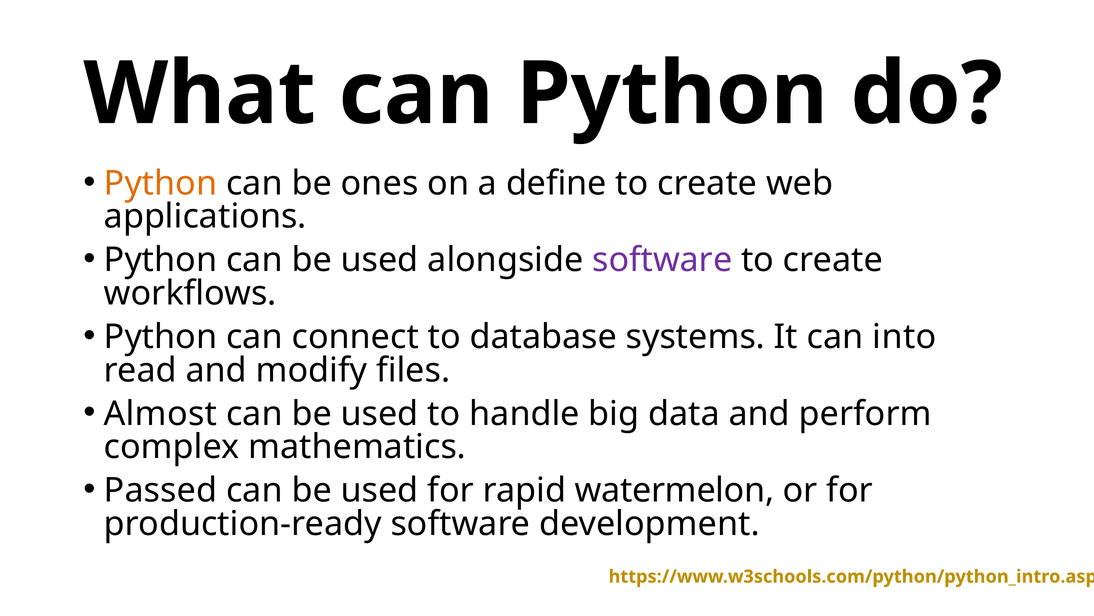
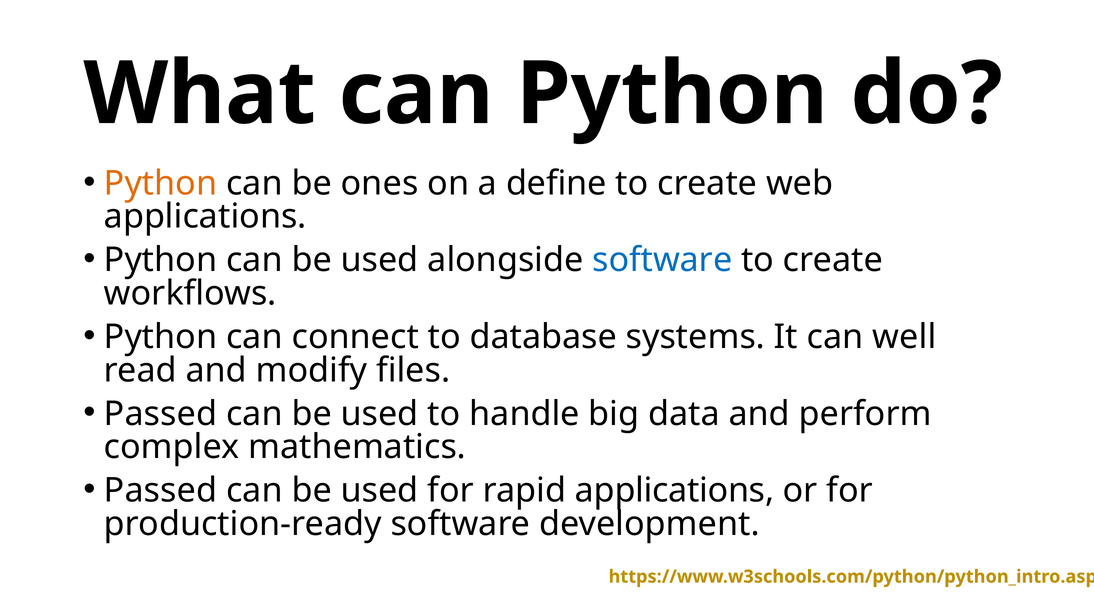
software colour: purple -> blue (662, 260)
into: into -> well (904, 337)
Almost: Almost -> Passed (161, 413)
rapid watermelon: watermelon -> applications (675, 490)
